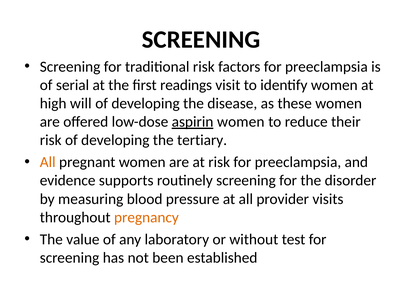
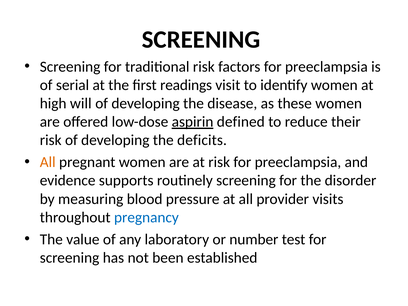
aspirin women: women -> defined (241, 122)
tertiary: tertiary -> deficits (202, 140)
pregnancy colour: orange -> blue (146, 217)
without: without -> number (254, 239)
